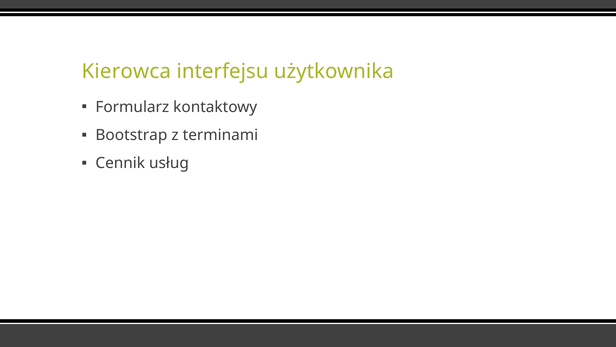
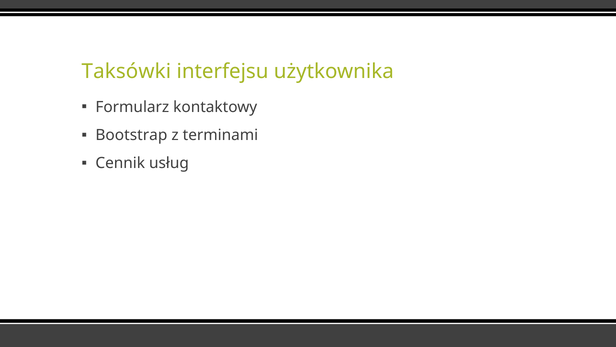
Kierowca: Kierowca -> Taksówki (126, 71)
